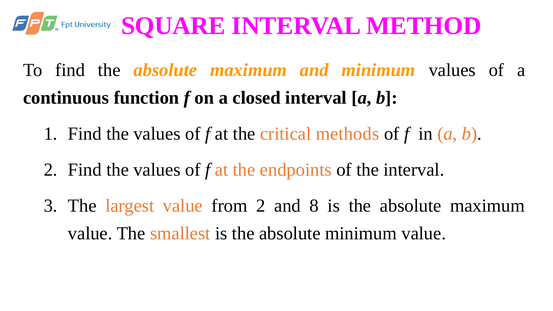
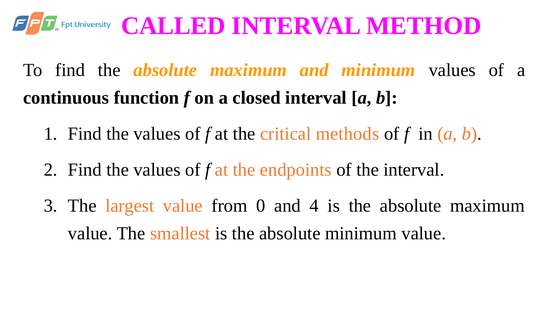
SQUARE: SQUARE -> CALLED (173, 26)
from 2: 2 -> 0 (261, 206)
8: 8 -> 4 (314, 206)
